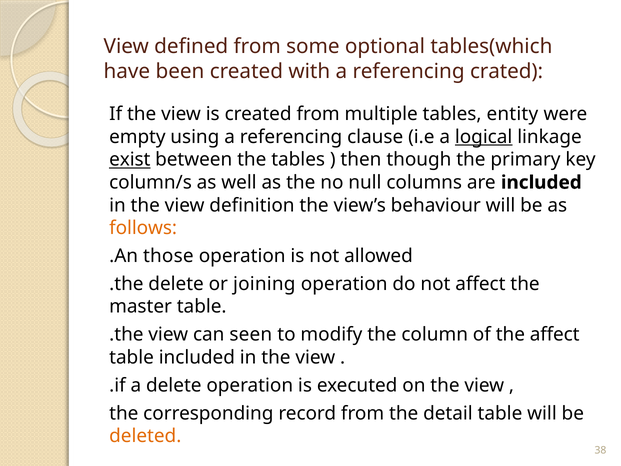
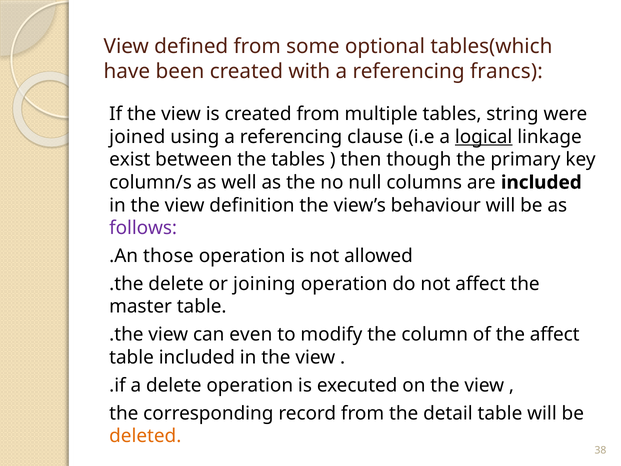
crated: crated -> francs (506, 71)
entity: entity -> string (512, 114)
empty: empty -> joined (137, 137)
exist underline: present -> none (130, 160)
follows colour: orange -> purple (143, 228)
seen: seen -> even (251, 335)
